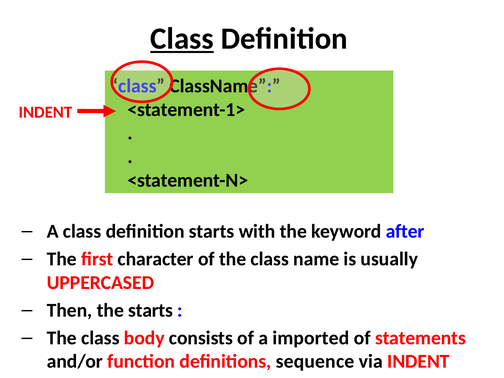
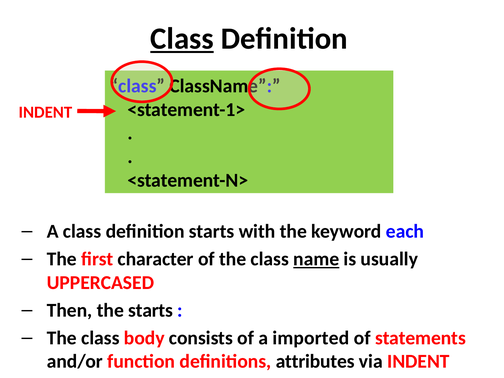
after: after -> each (405, 232)
name underline: none -> present (316, 259)
sequence: sequence -> attributes (315, 361)
